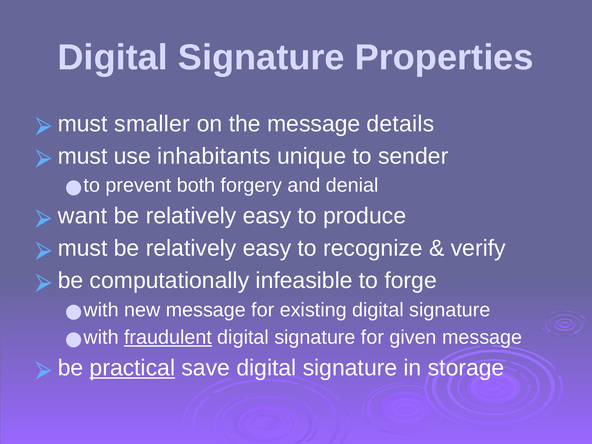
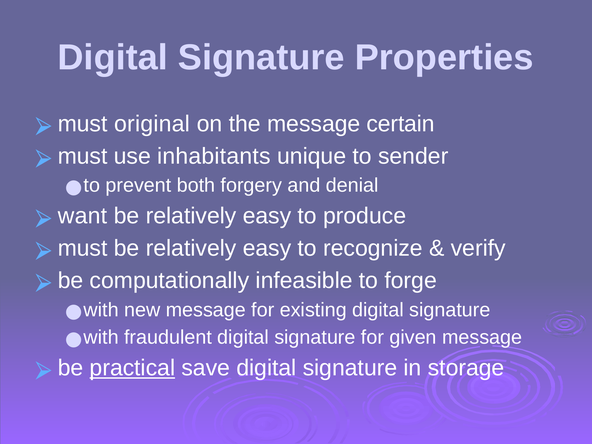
smaller: smaller -> original (152, 124)
details: details -> certain (401, 124)
fraudulent underline: present -> none (168, 337)
